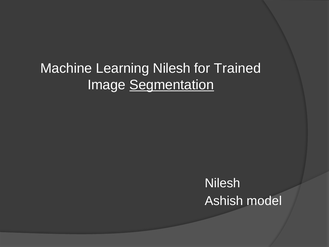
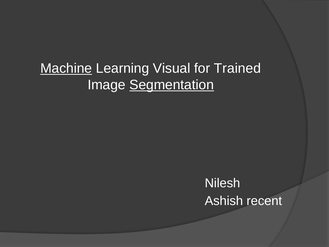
Machine underline: none -> present (66, 68)
Learning Nilesh: Nilesh -> Visual (172, 68)
model: model -> recent (264, 201)
